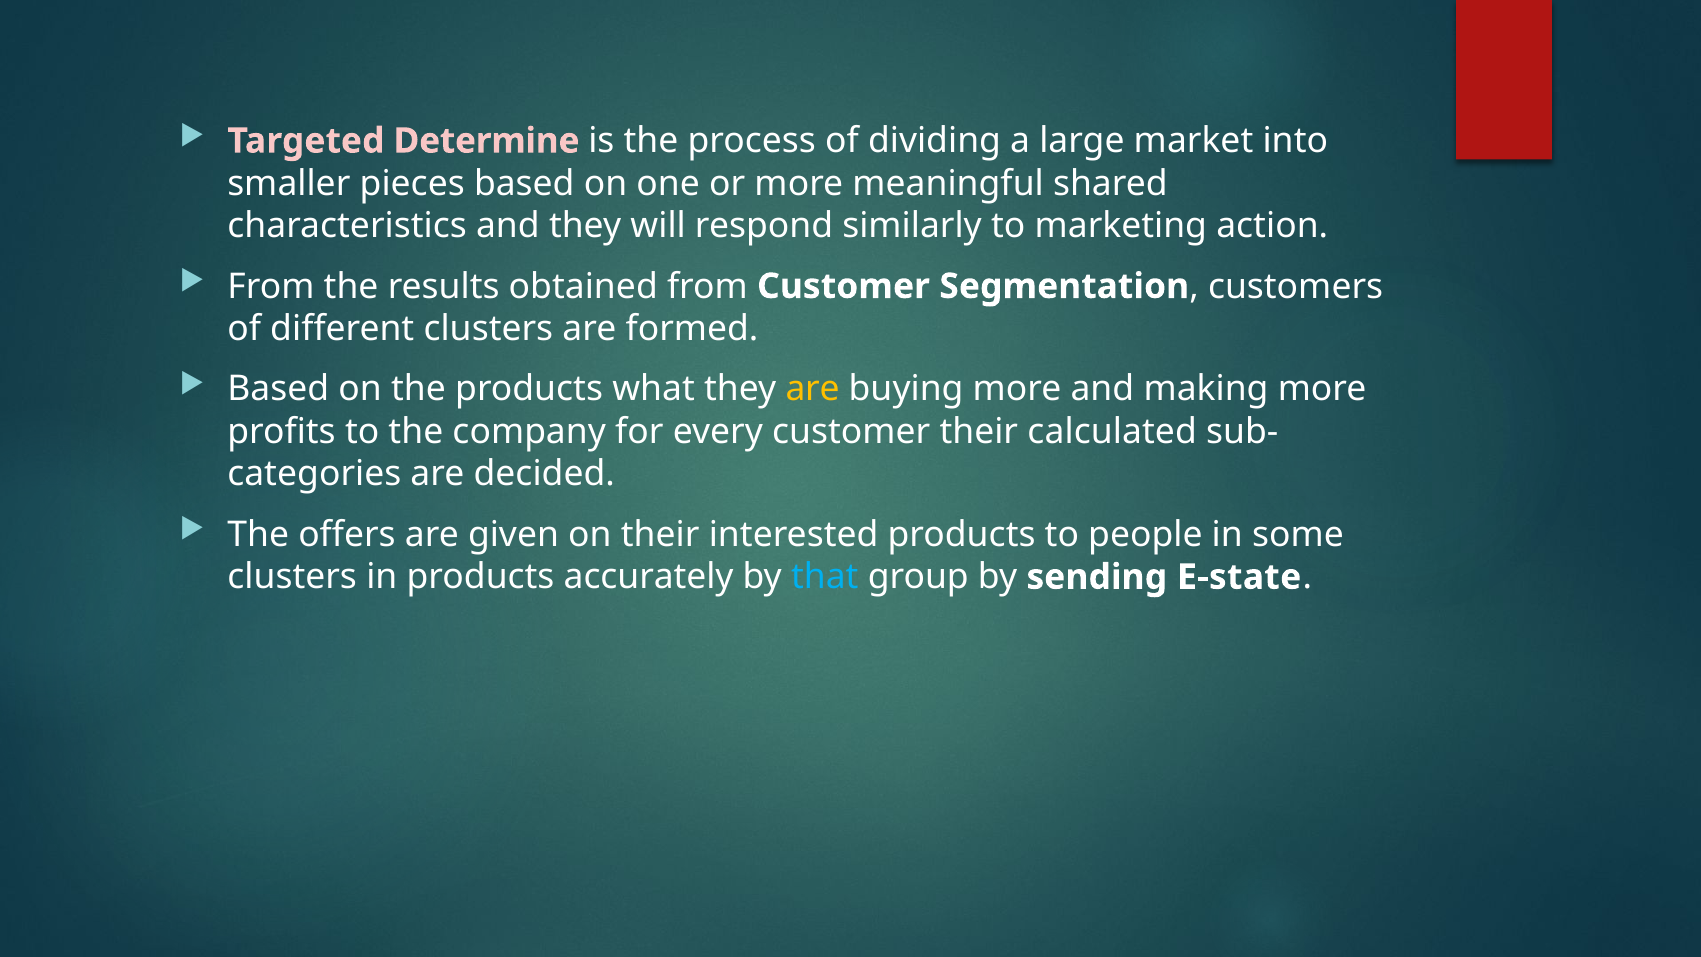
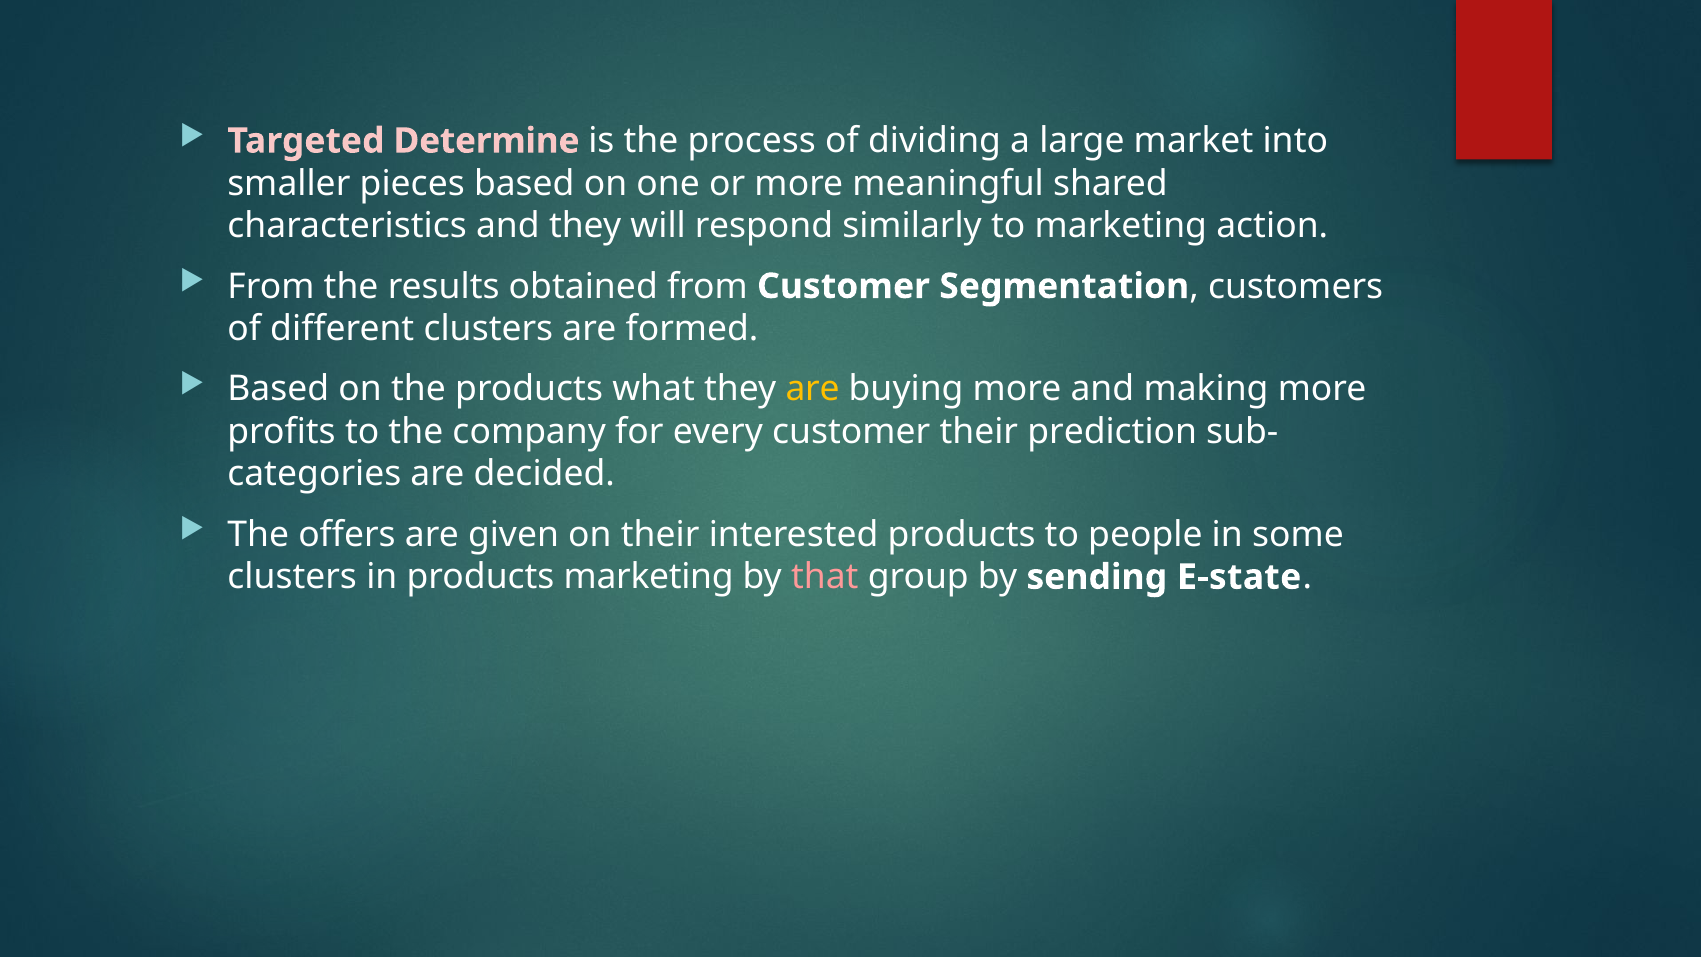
calculated: calculated -> prediction (1112, 432)
products accurately: accurately -> marketing (649, 577)
that colour: light blue -> pink (825, 577)
